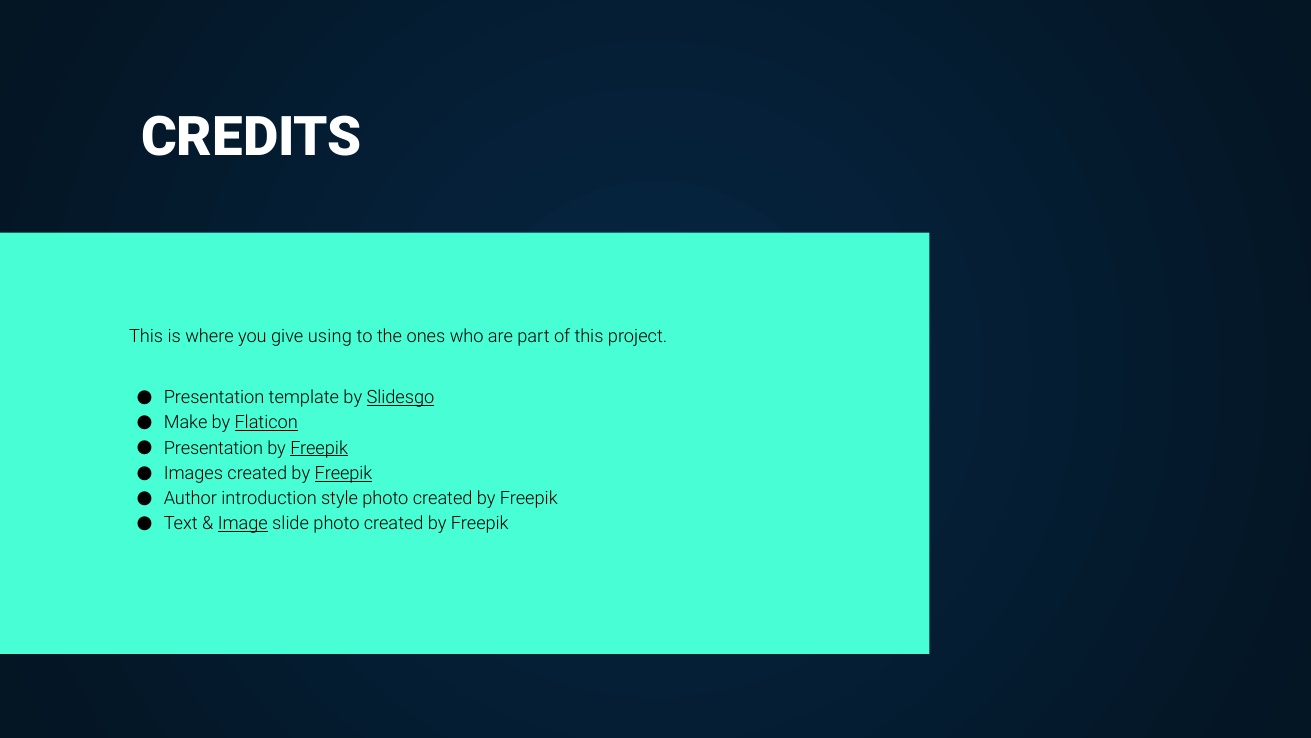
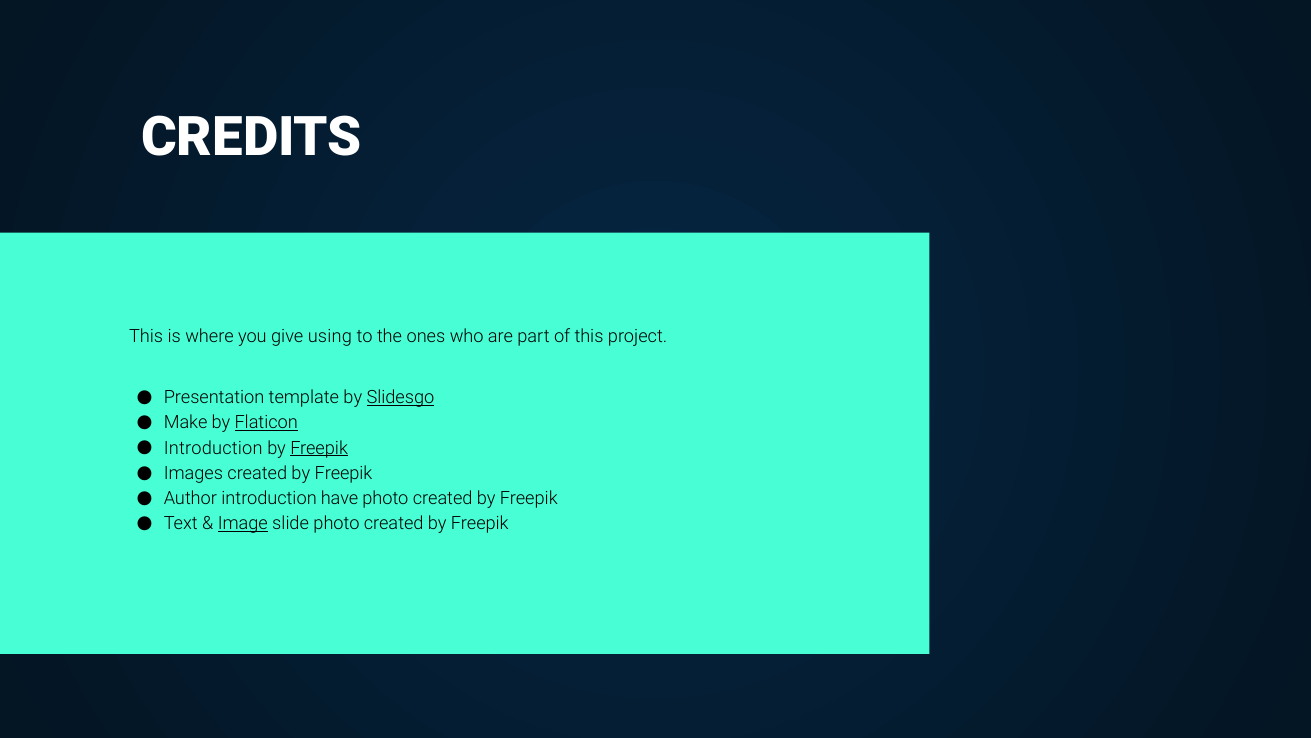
Presentation: Presentation -> Introduction (213, 448)
Freepik underline: present -> none (344, 473)
style: style -> have (340, 498)
